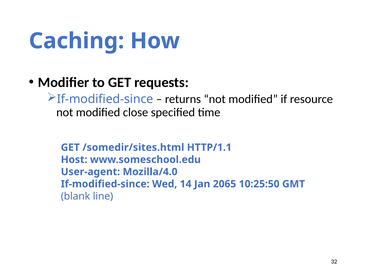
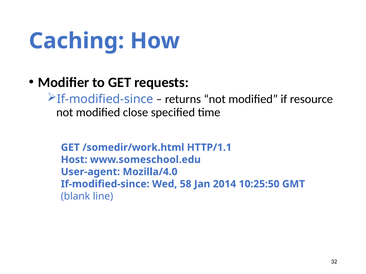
/somedir/sites.html: /somedir/sites.html -> /somedir/work.html (133, 148)
14: 14 -> 58 (186, 184)
2065: 2065 -> 2014 (225, 184)
